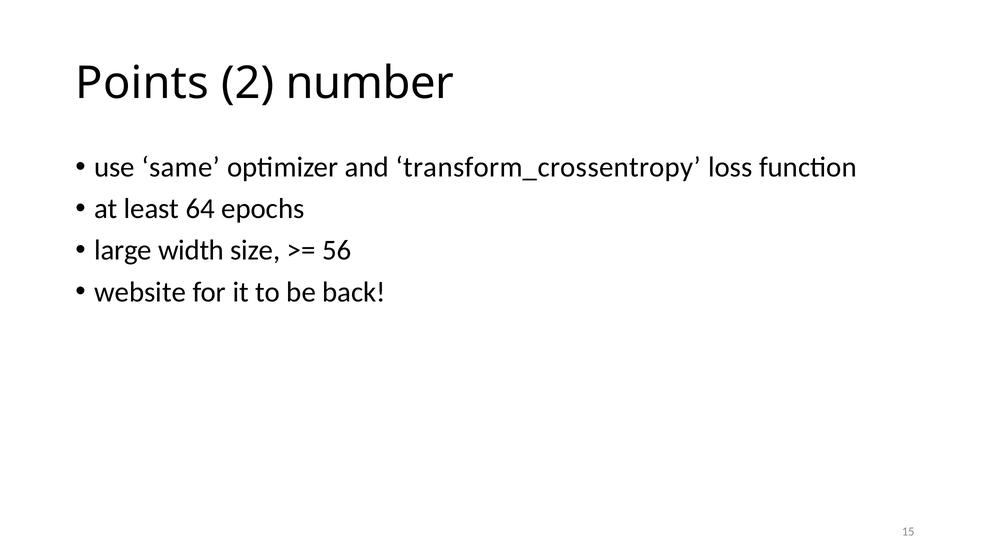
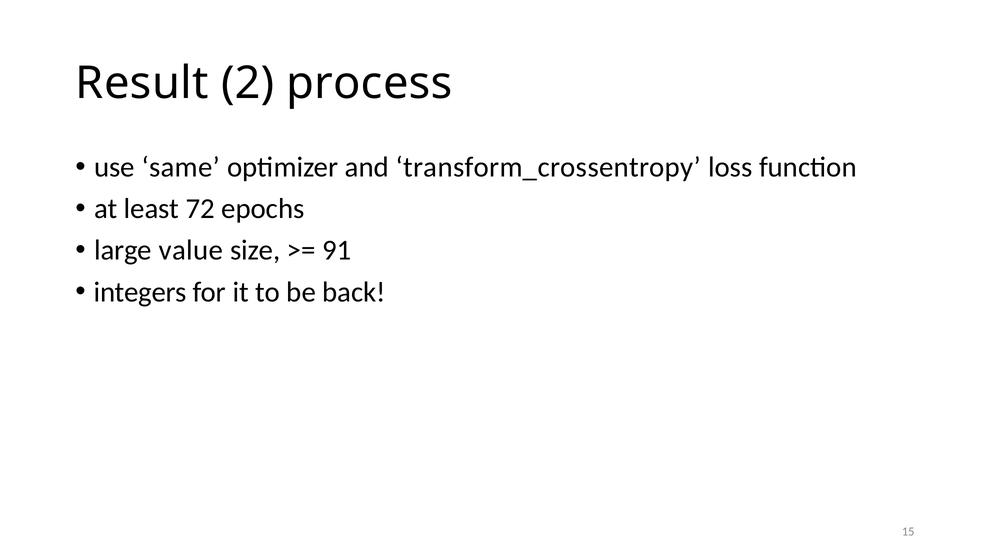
Points: Points -> Result (142, 83)
number: number -> process (369, 83)
64: 64 -> 72 (200, 209)
width: width -> value (191, 250)
56: 56 -> 91 (337, 250)
website: website -> integers (140, 292)
